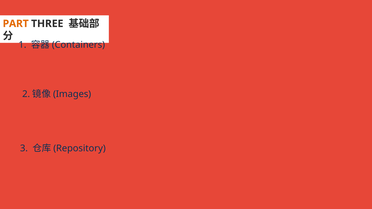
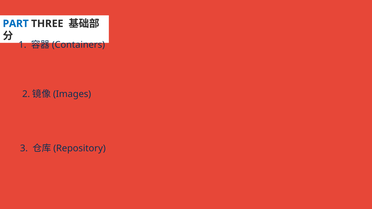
PART colour: orange -> blue (16, 24)
